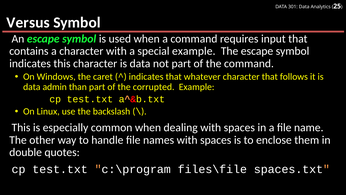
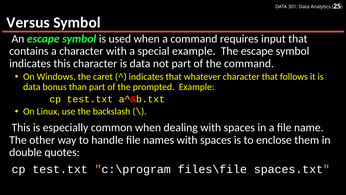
admin: admin -> bonus (55, 87)
corrupted: corrupted -> prompted (154, 87)
